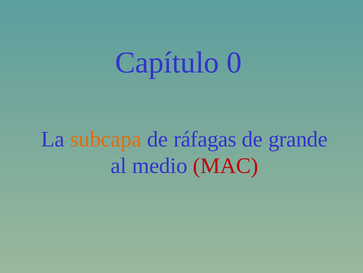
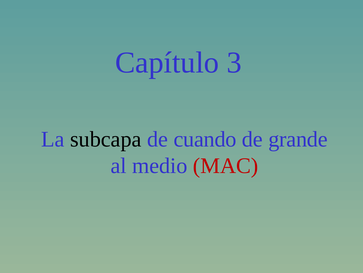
0: 0 -> 3 (234, 62)
subcapa colour: orange -> black (106, 139)
ráfagas: ráfagas -> cuando (205, 139)
